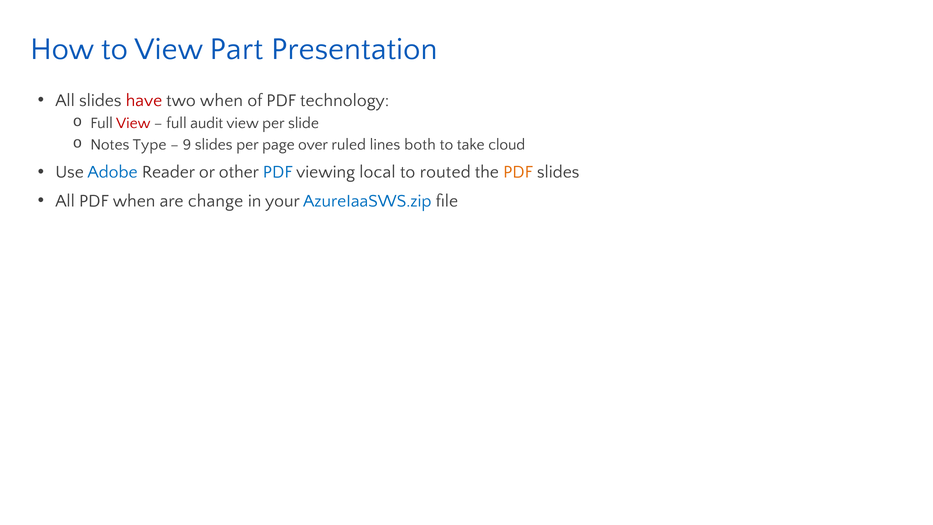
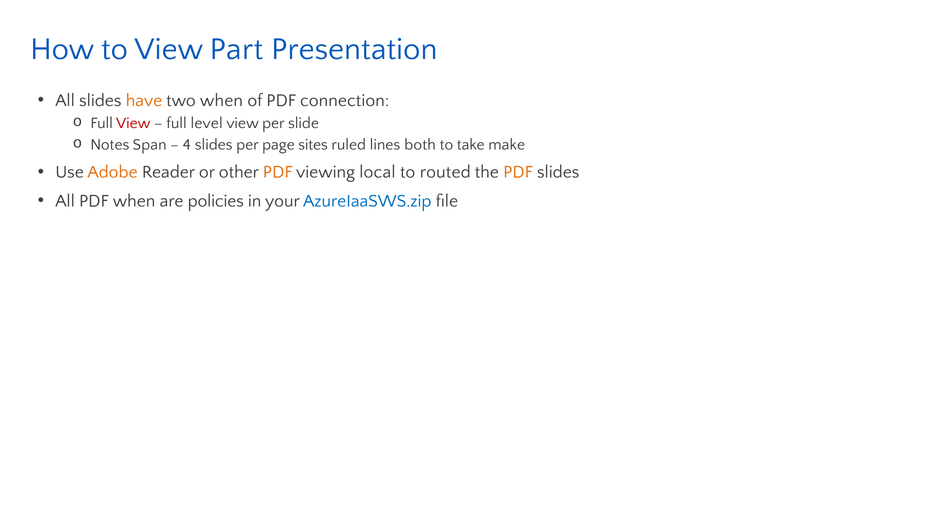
have colour: red -> orange (144, 100)
technology: technology -> connection (345, 100)
audit: audit -> level (207, 123)
Type: Type -> Span (150, 145)
9: 9 -> 4 (187, 145)
over: over -> sites (313, 145)
cloud: cloud -> make (507, 145)
Adobe colour: blue -> orange (113, 172)
PDF colour: blue -> orange (278, 172)
change: change -> policies (216, 201)
